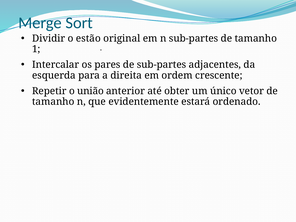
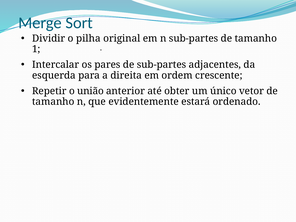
estão: estão -> pilha (88, 38)
